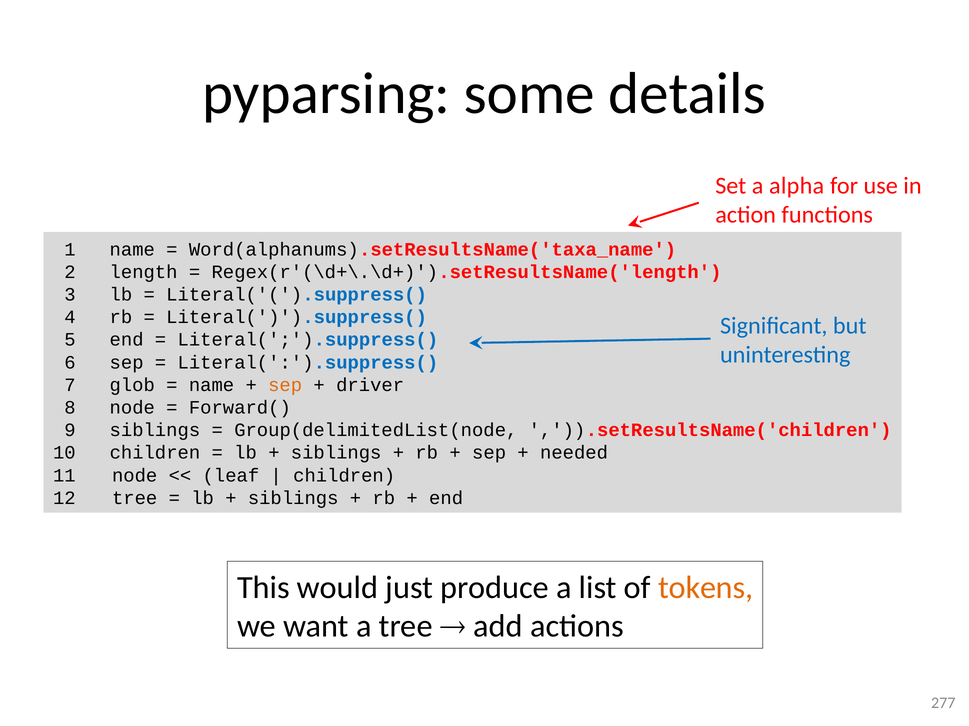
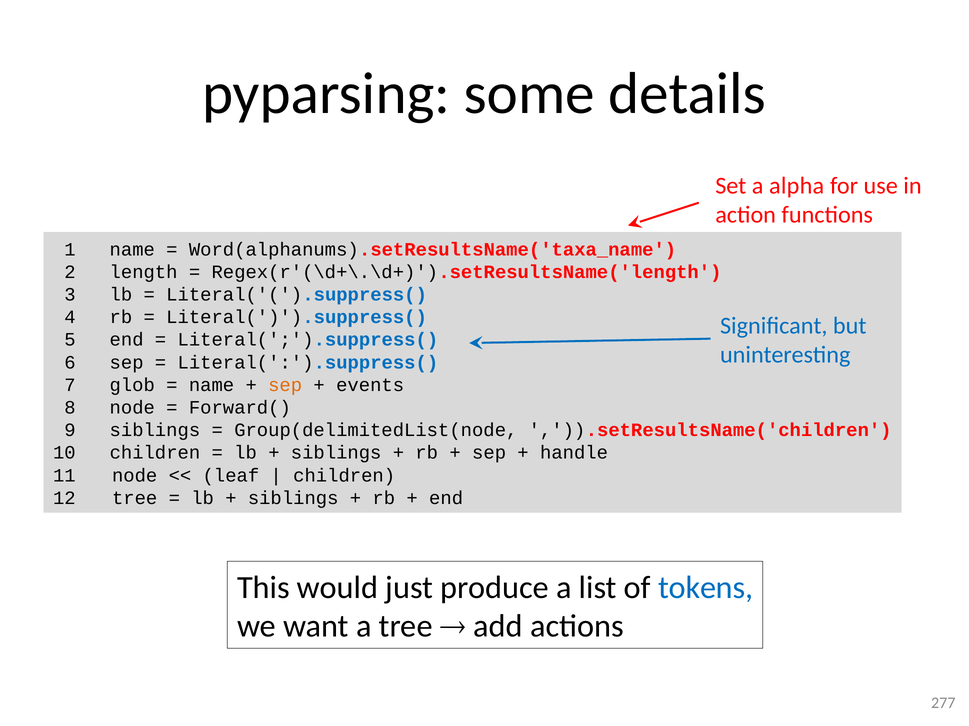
driver: driver -> events (370, 385)
needed: needed -> handle (574, 453)
tokens colour: orange -> blue (706, 588)
